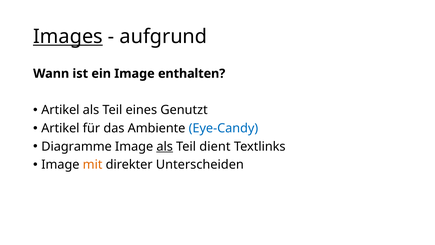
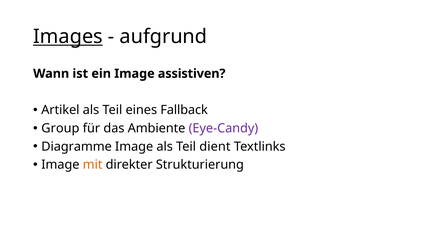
enthalten: enthalten -> assistiven (192, 74)
Genutzt: Genutzt -> Fallback (184, 110)
Artikel: Artikel -> Group (60, 128)
Eye-Candy colour: blue -> purple (223, 128)
als underline: present -> none (165, 146)
Unterscheiden: Unterscheiden -> Strukturierung (200, 165)
